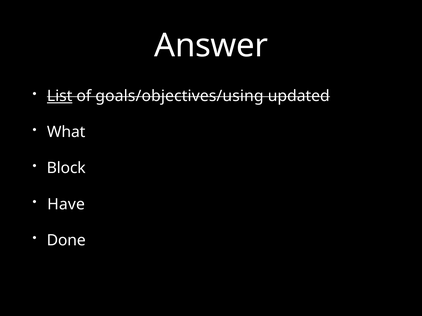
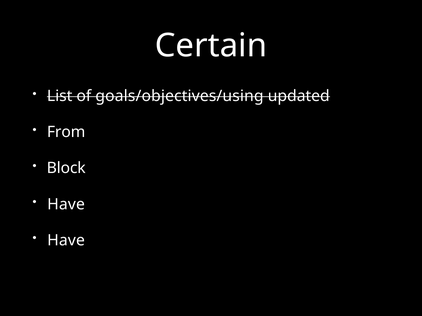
Answer: Answer -> Certain (211, 46)
List underline: present -> none (60, 96)
What: What -> From (66, 132)
Done: Done -> Have (66, 241)
